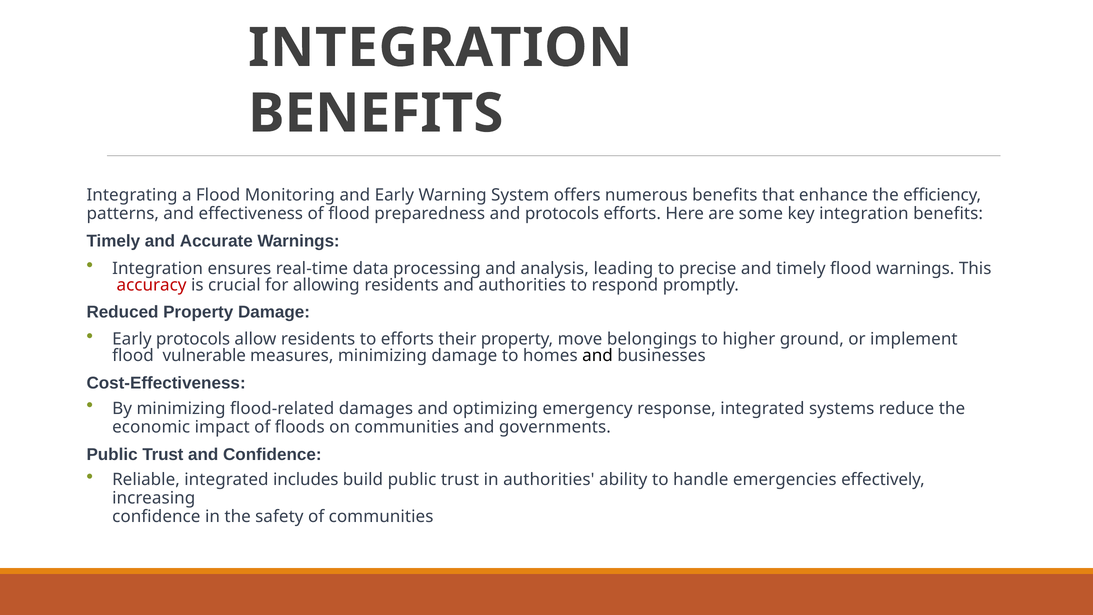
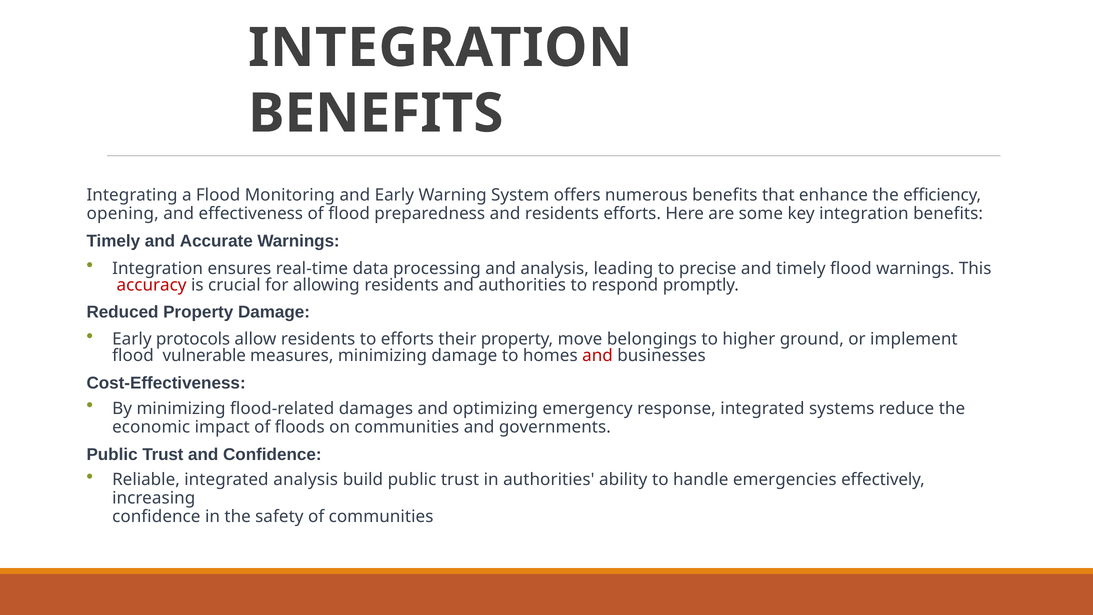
patterns: patterns -> opening (123, 214)
and protocols: protocols -> residents (562, 214)
and colour: black -> red (598, 356)
integrated includes: includes -> analysis (306, 480)
